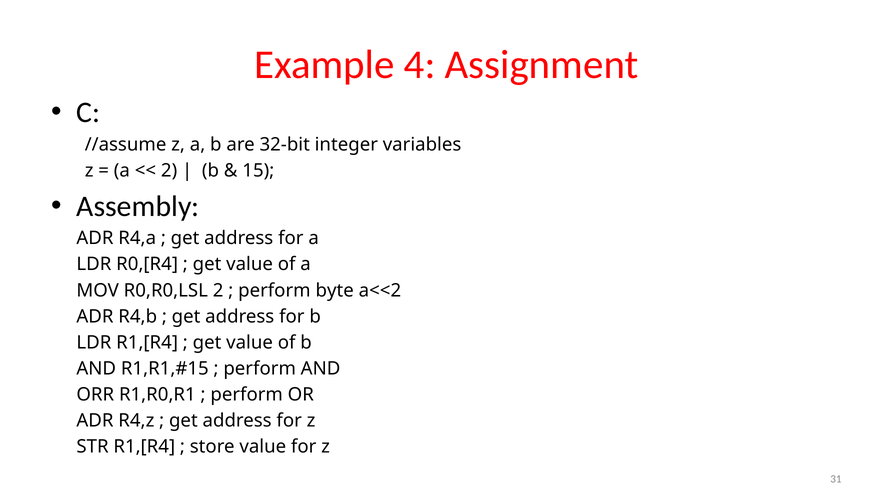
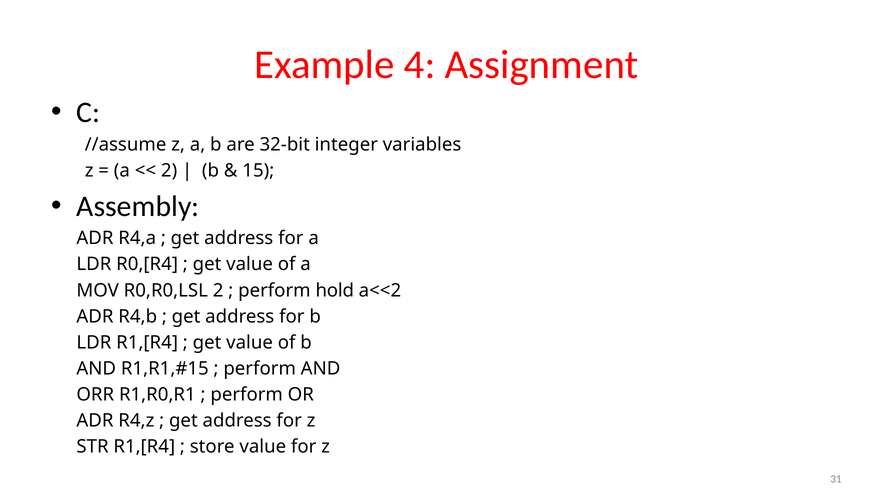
byte: byte -> hold (335, 291)
